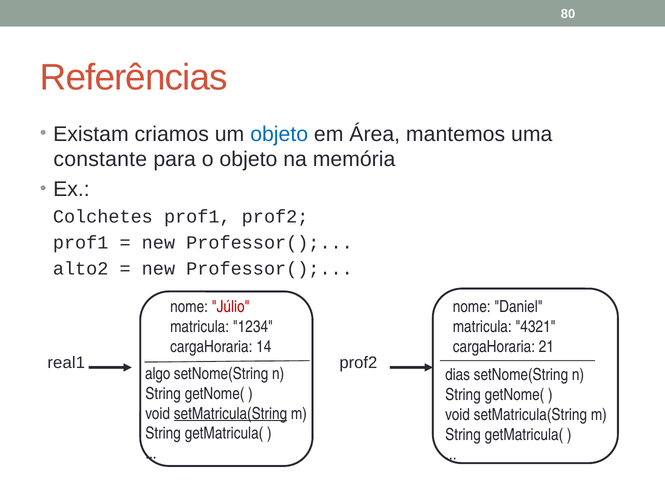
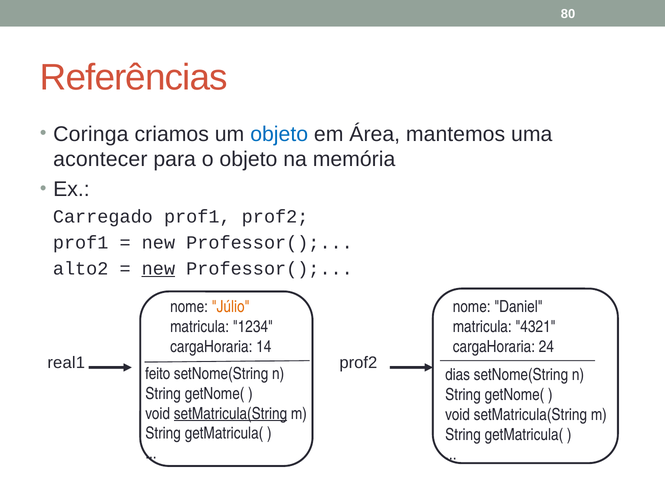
Existam: Existam -> Coringa (91, 134)
constante: constante -> acontecer (100, 159)
Colchetes: Colchetes -> Carregado (103, 217)
new underline: none -> present (158, 268)
Júlio colour: red -> orange (231, 307)
21: 21 -> 24 (546, 347)
algo: algo -> feito (158, 373)
